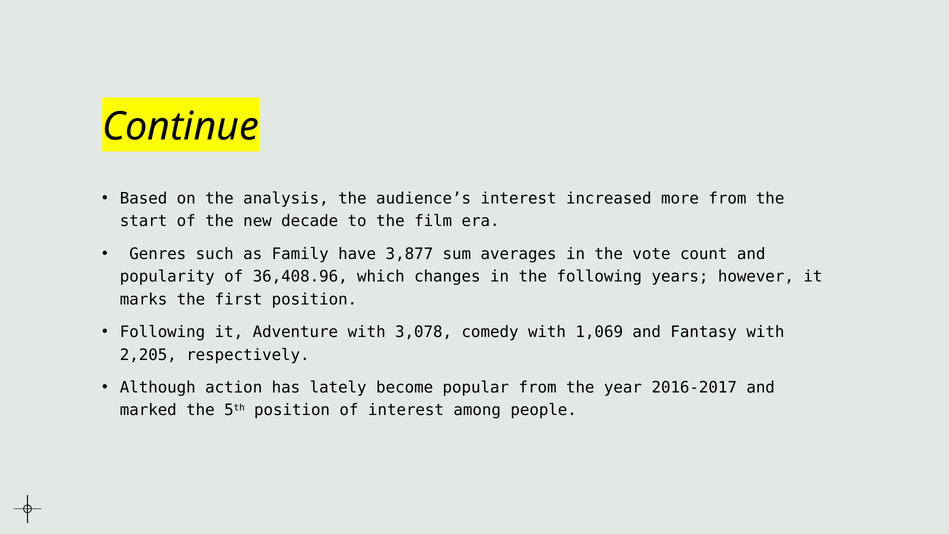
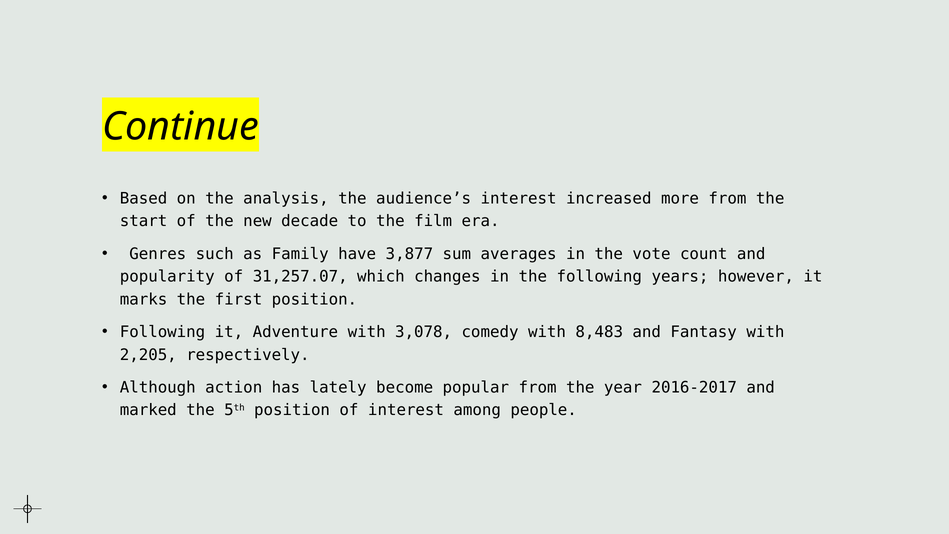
36,408.96: 36,408.96 -> 31,257.07 (300, 277)
1,069: 1,069 -> 8,483 (599, 332)
